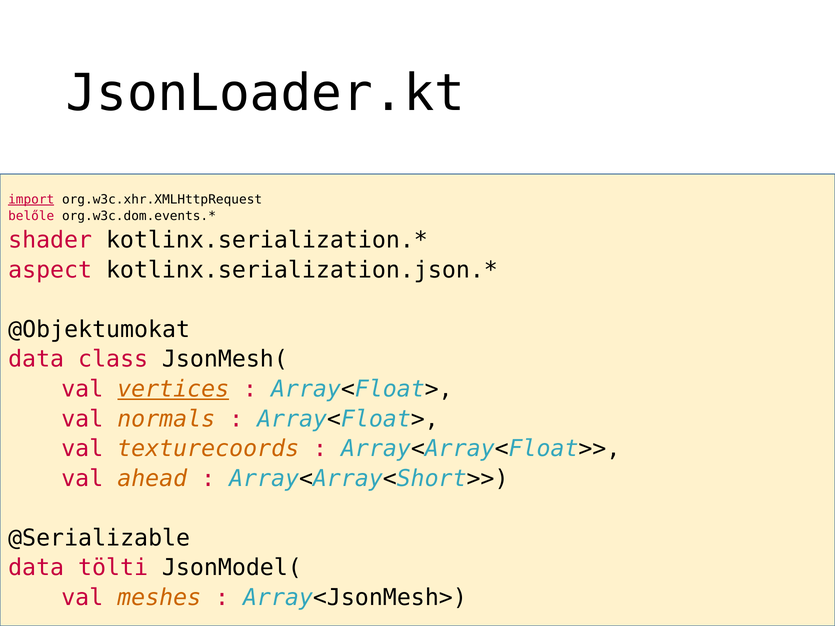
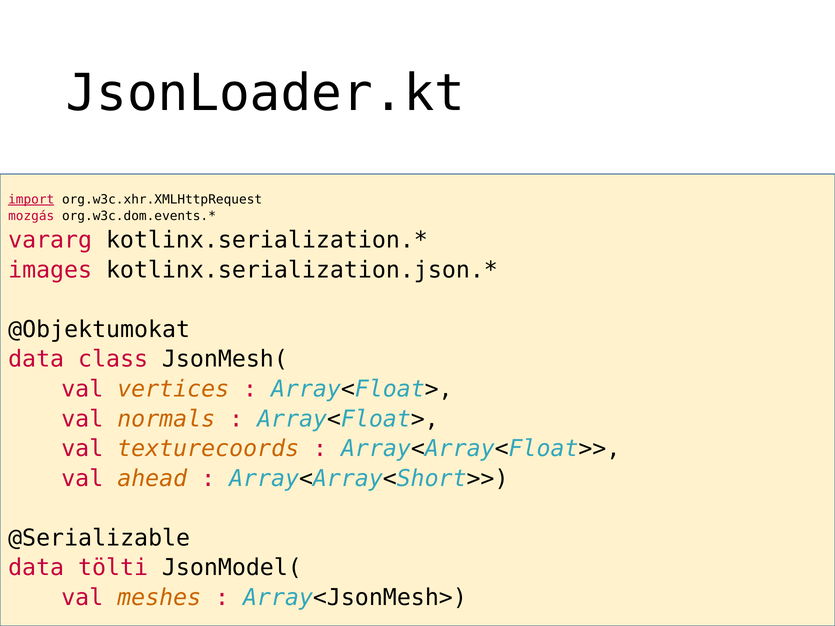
belőle: belőle -> mozgás (31, 216)
shader: shader -> vararg (50, 240)
aspect: aspect -> images (50, 270)
vertices underline: present -> none (173, 389)
